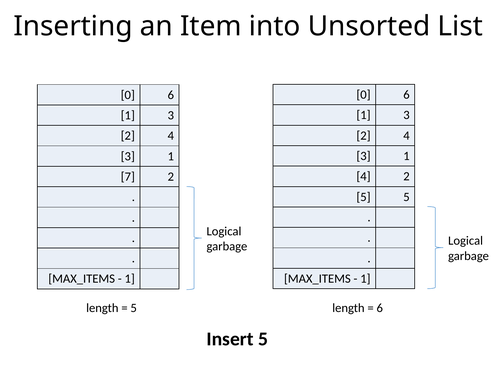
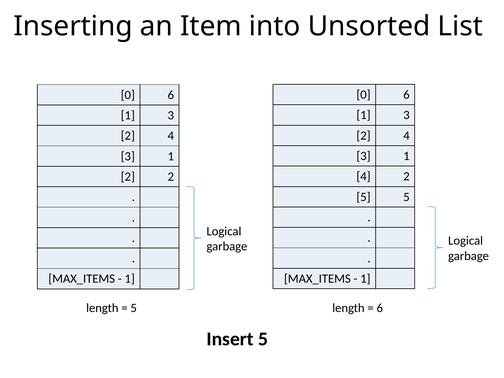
7: 7 -> 2 (128, 177)
